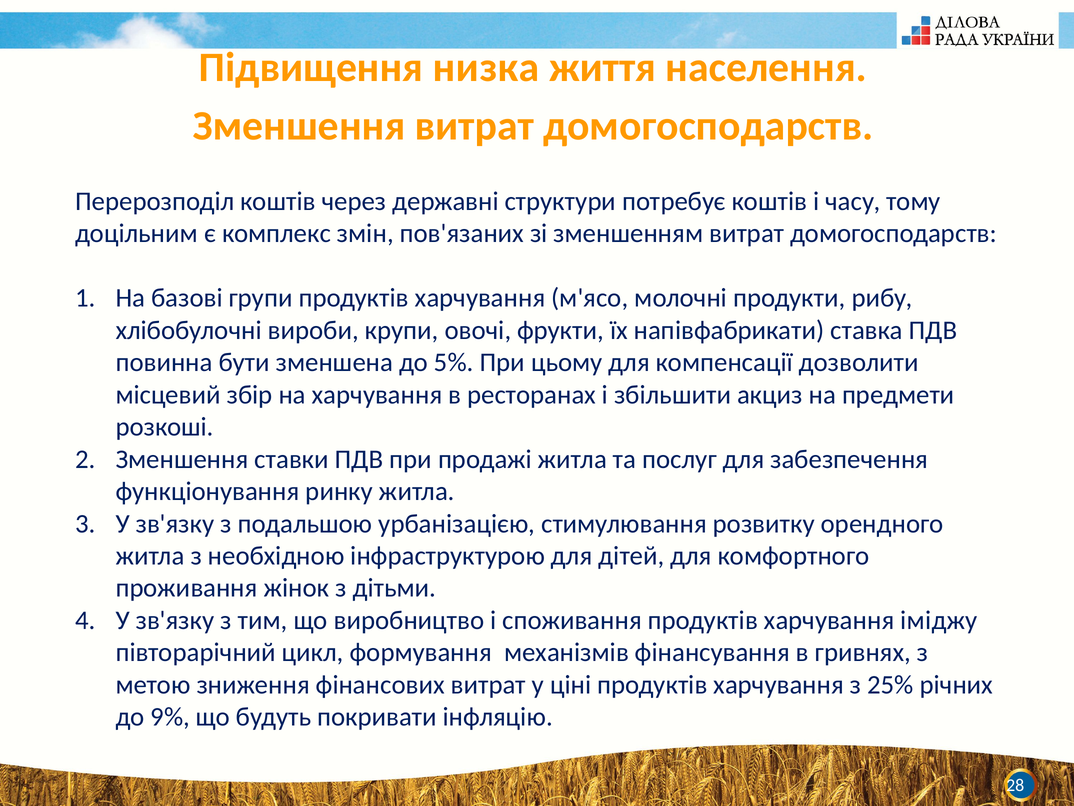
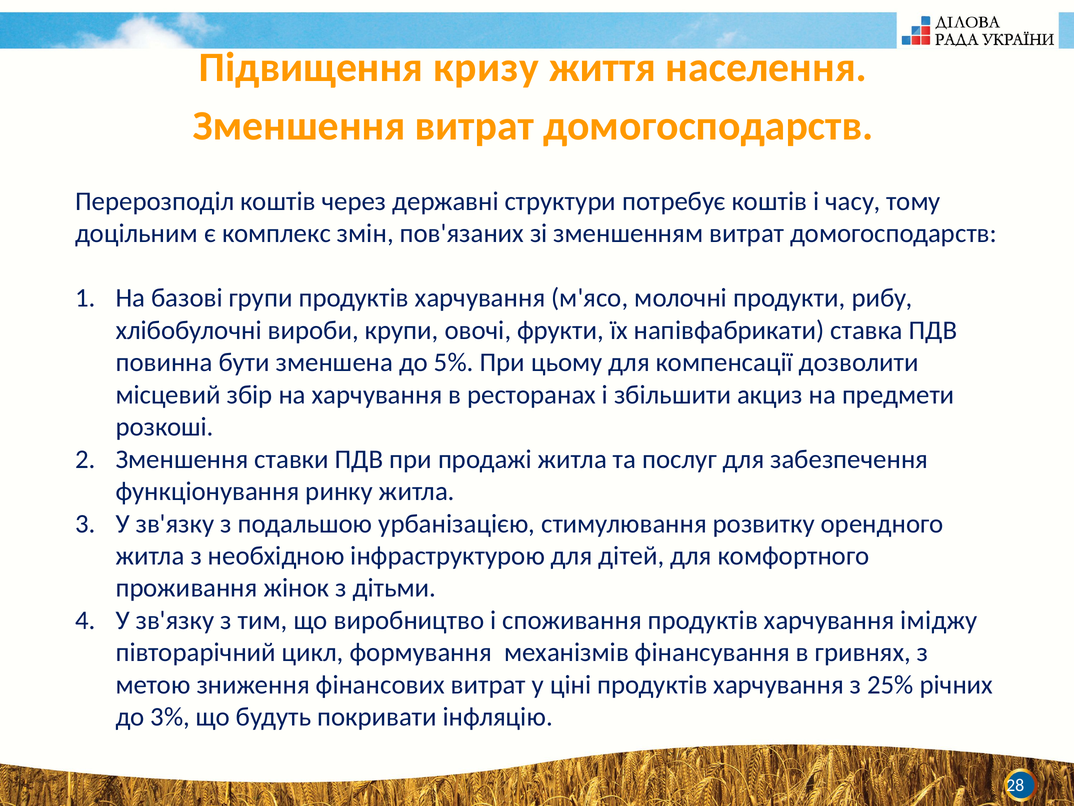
низка: низка -> кризу (486, 67)
9%: 9% -> 3% (170, 717)
